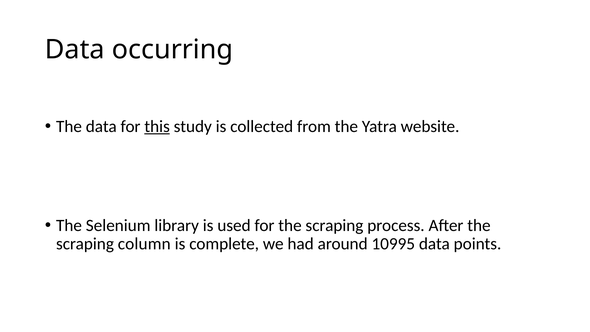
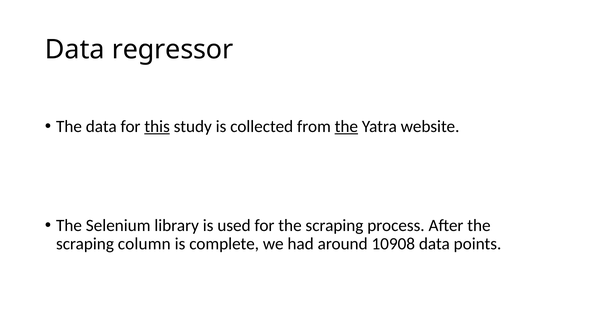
occurring: occurring -> regressor (173, 50)
the underline: none -> present (346, 126)
10995: 10995 -> 10908 (393, 244)
